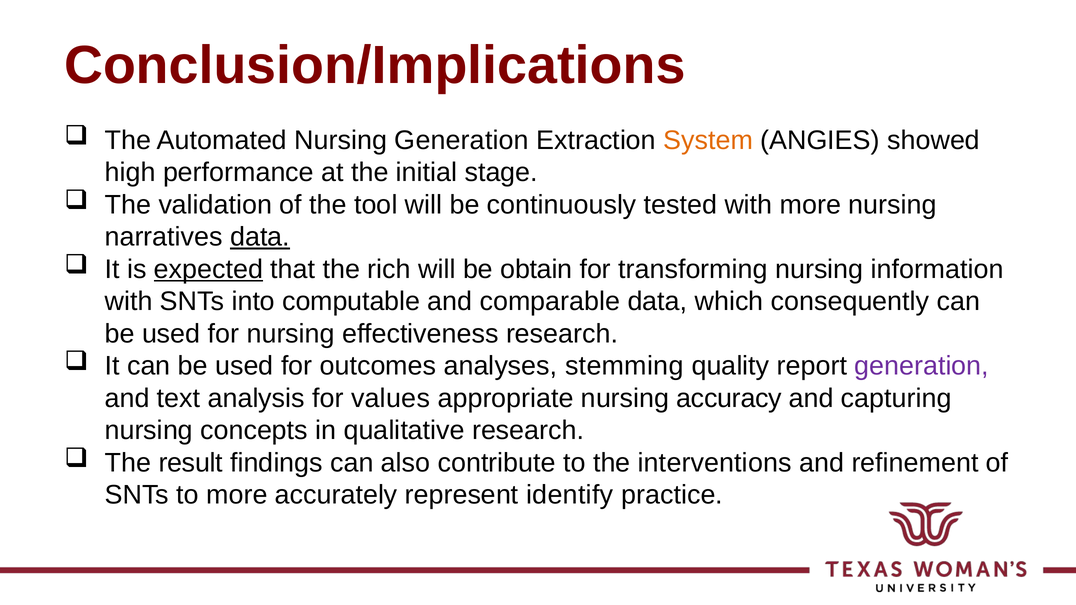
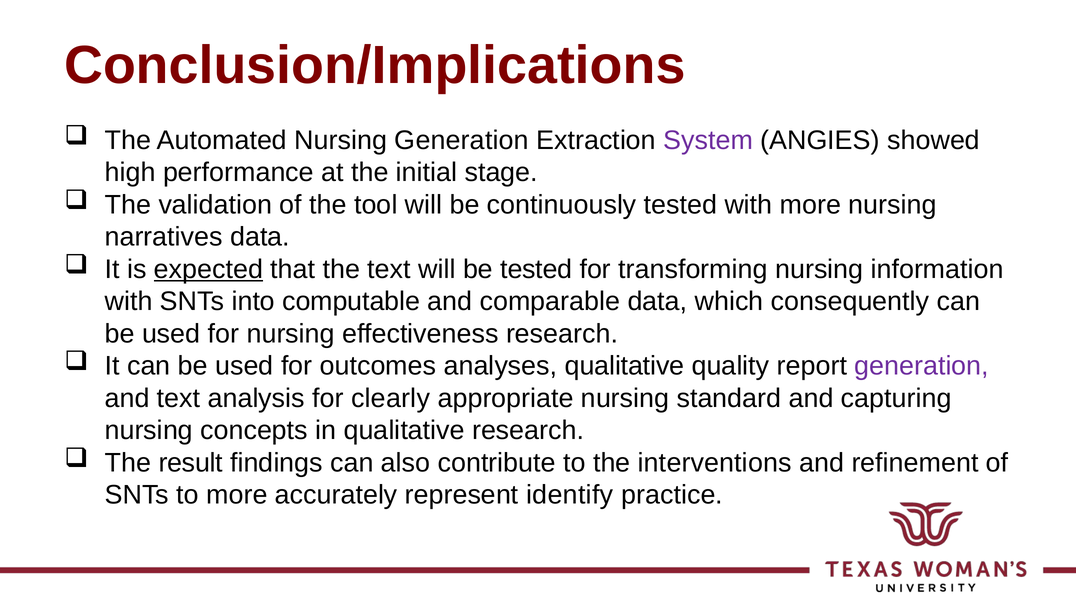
System colour: orange -> purple (708, 140)
data underline: present -> none (260, 237)
the rich: rich -> text (389, 269)
be obtain: obtain -> tested (536, 269)
analyses stemming: stemming -> qualitative (625, 366)
values: values -> clearly (391, 398)
accuracy: accuracy -> standard (729, 398)
